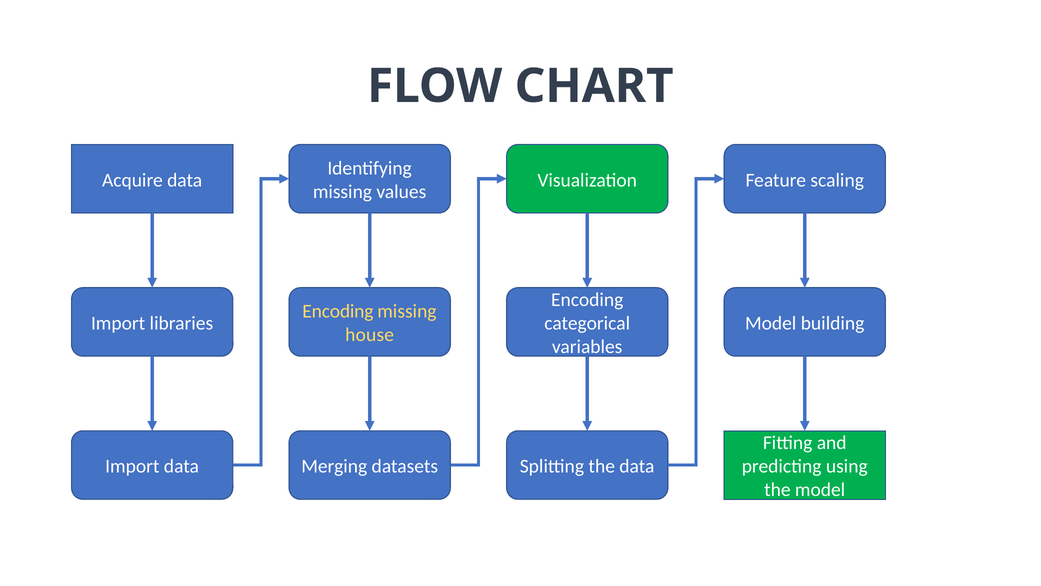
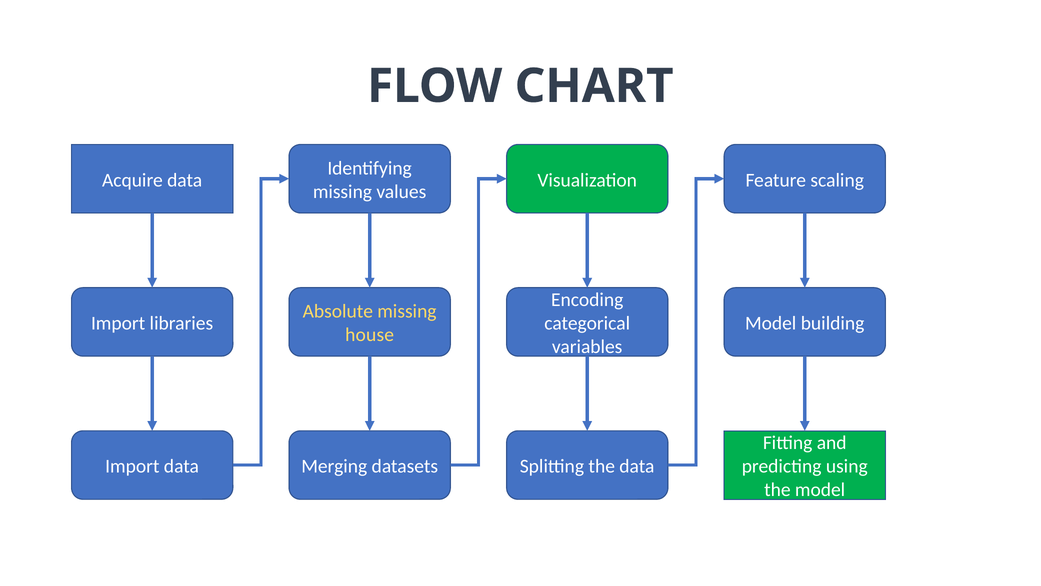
Encoding: Encoding -> Absolute (338, 311)
